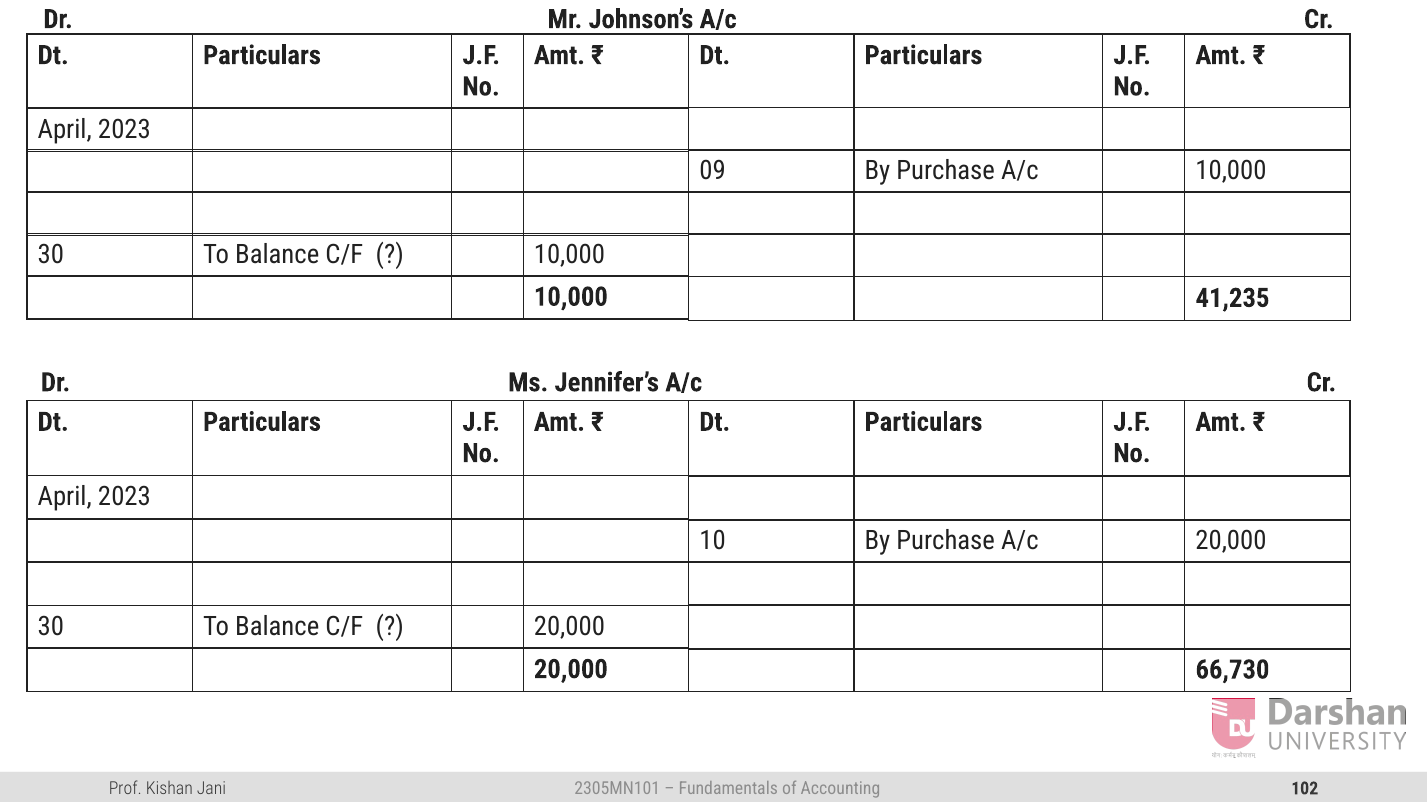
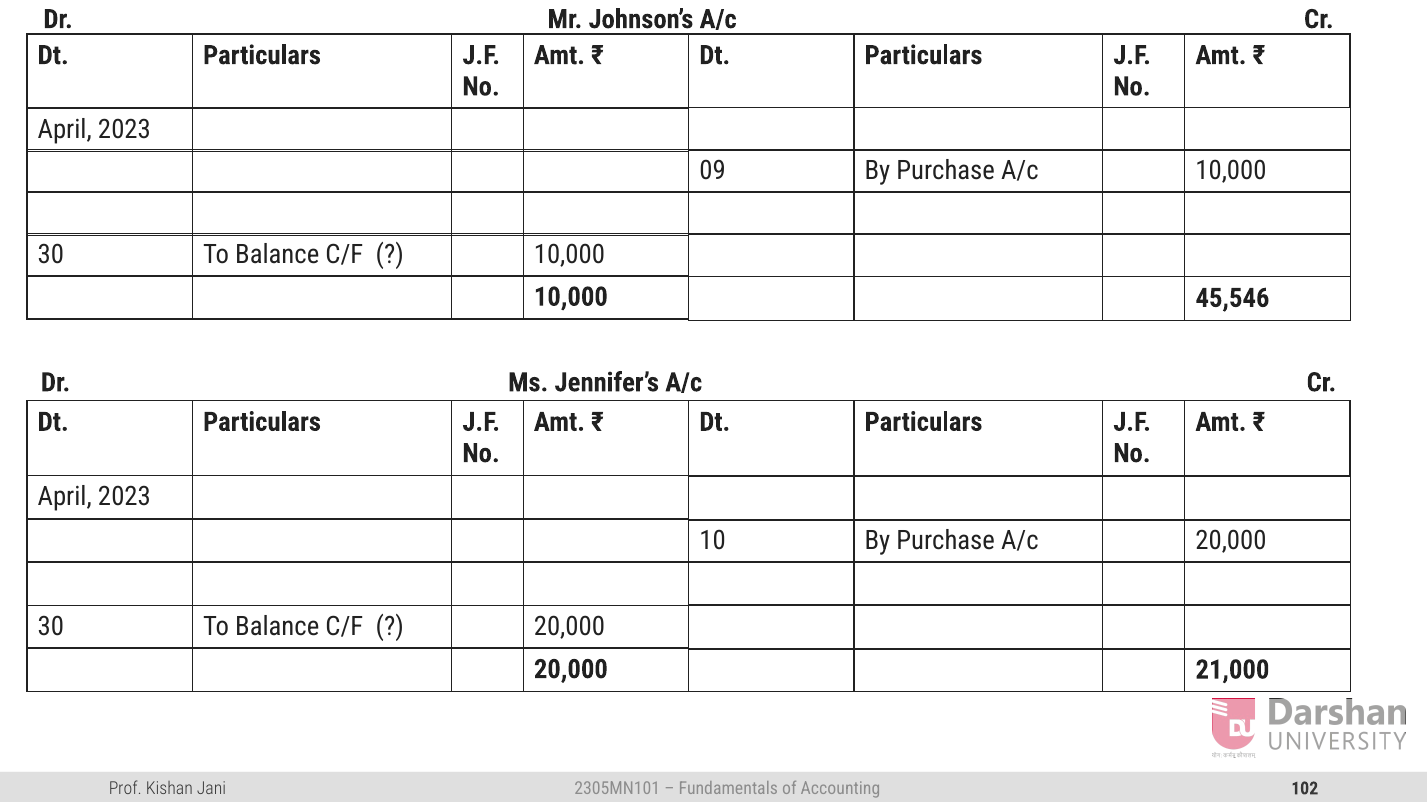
41,235: 41,235 -> 45,546 (1232, 298)
66,730: 66,730 -> 21,000 (1232, 670)
